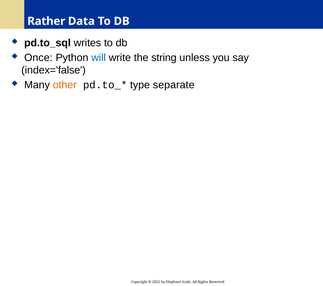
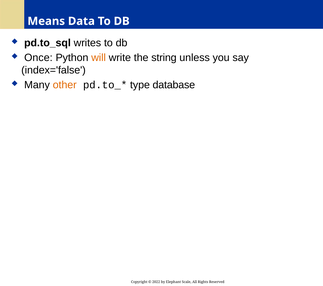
Rather: Rather -> Means (46, 21)
will colour: blue -> orange (99, 58)
separate: separate -> database (174, 85)
